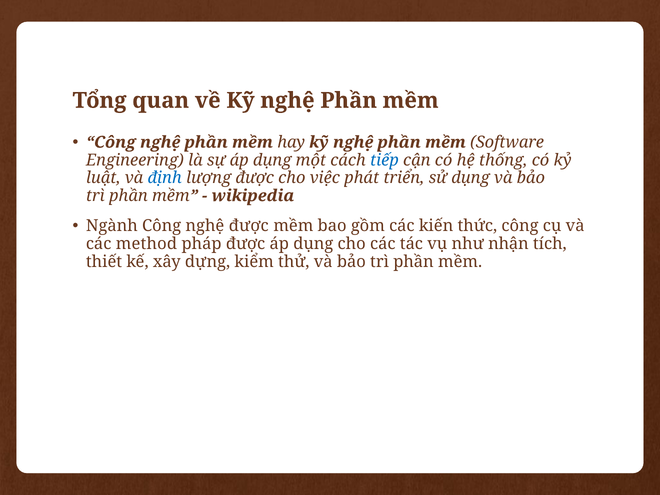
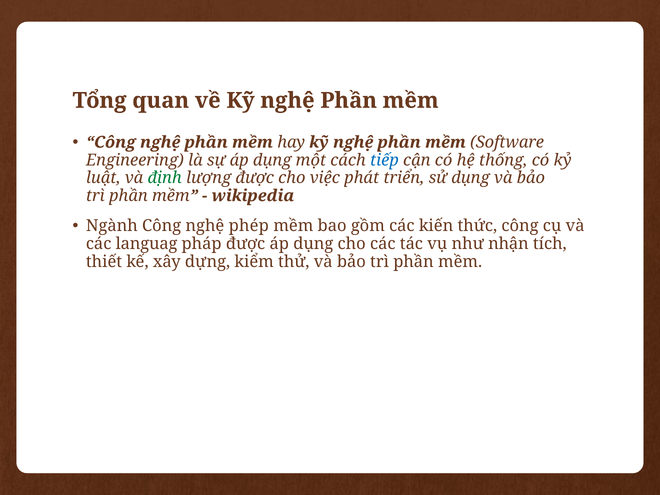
định colour: blue -> green (165, 178)
nghệ được: được -> phép (249, 226)
method: method -> languag (147, 244)
